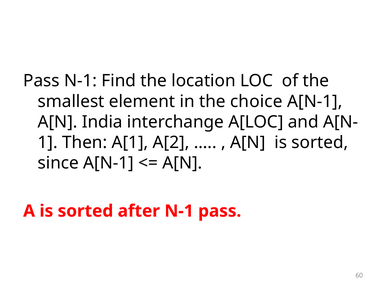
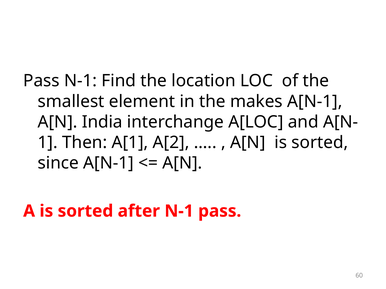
choice: choice -> makes (256, 102)
